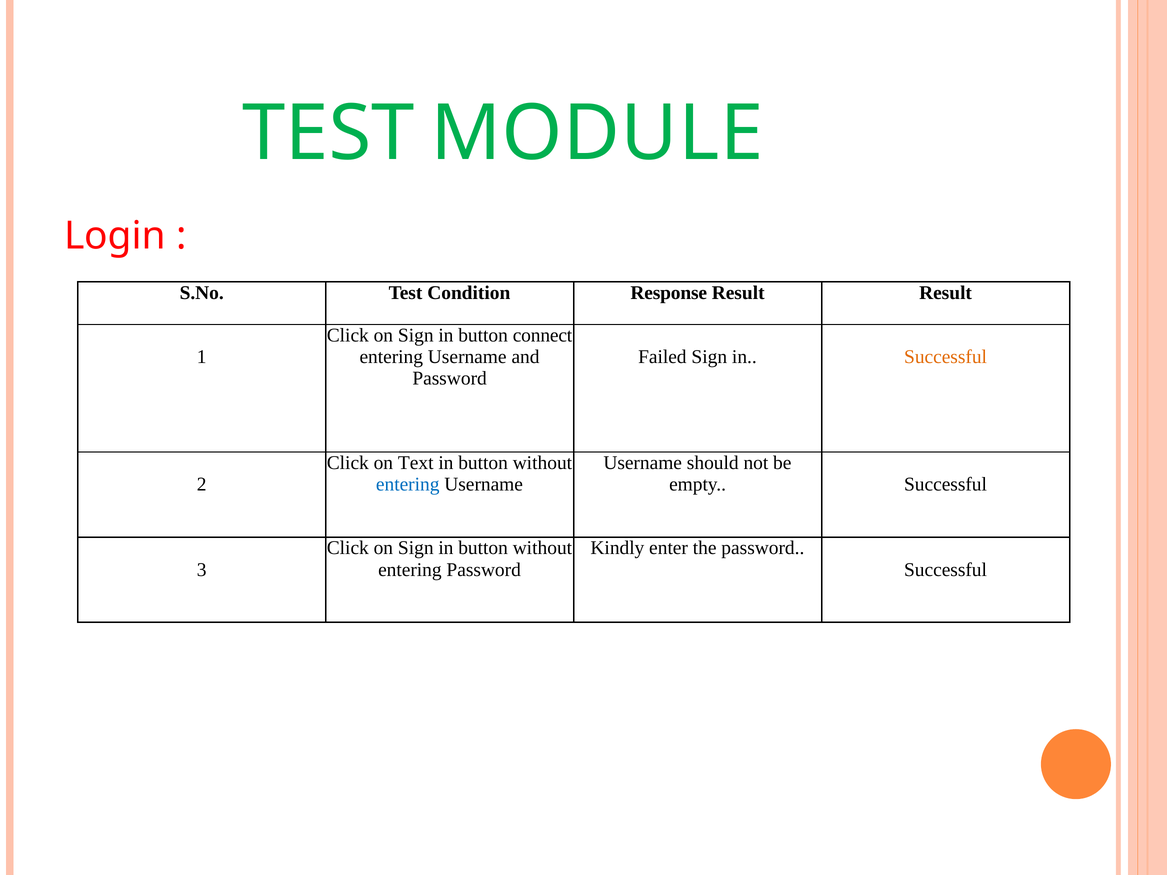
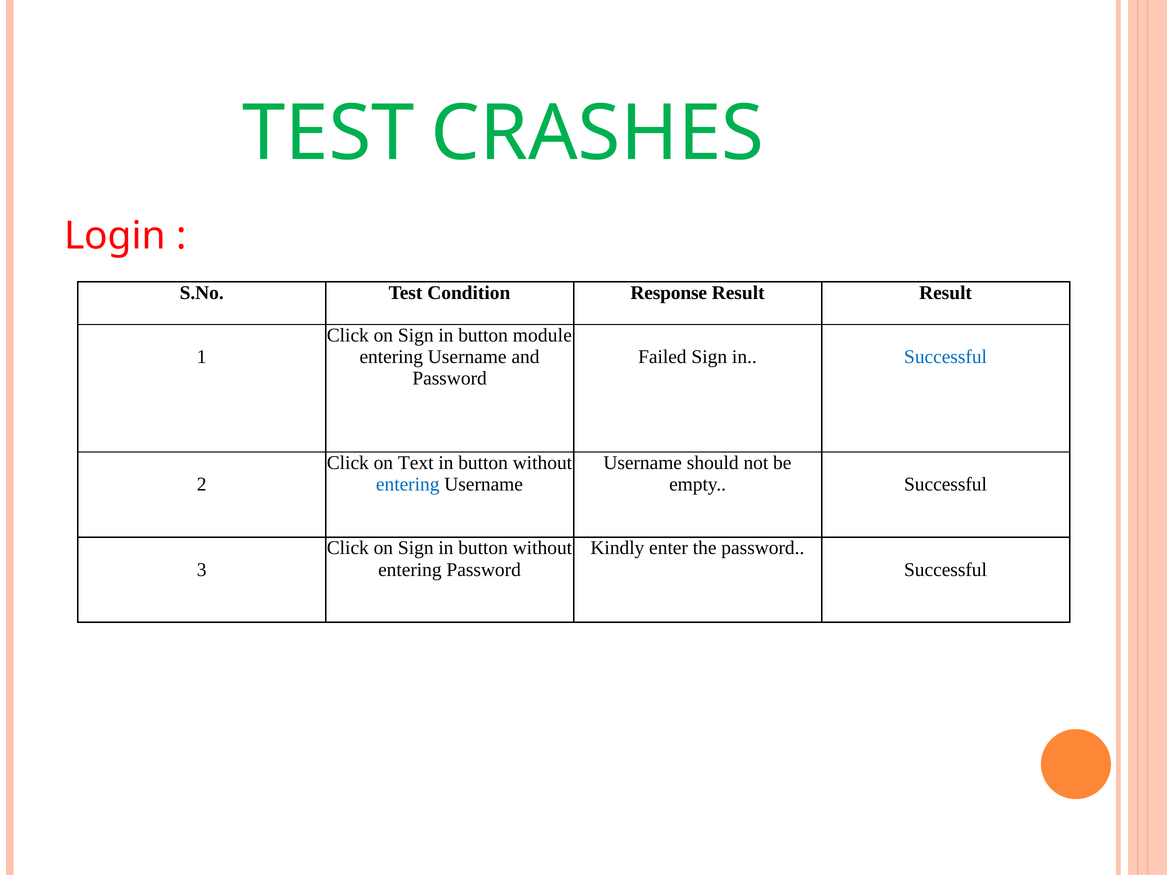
MODULE: MODULE -> CRASHES (597, 134)
connect: connect -> module (542, 335)
Successful colour: orange -> blue (946, 357)
